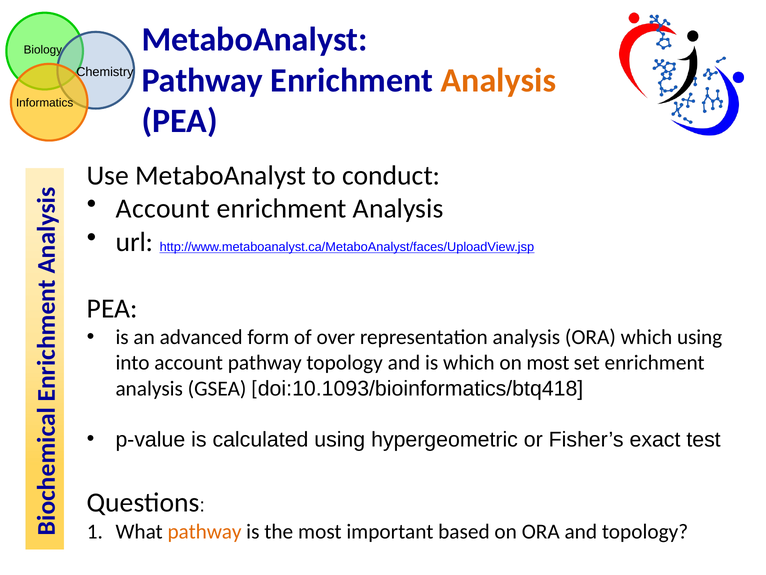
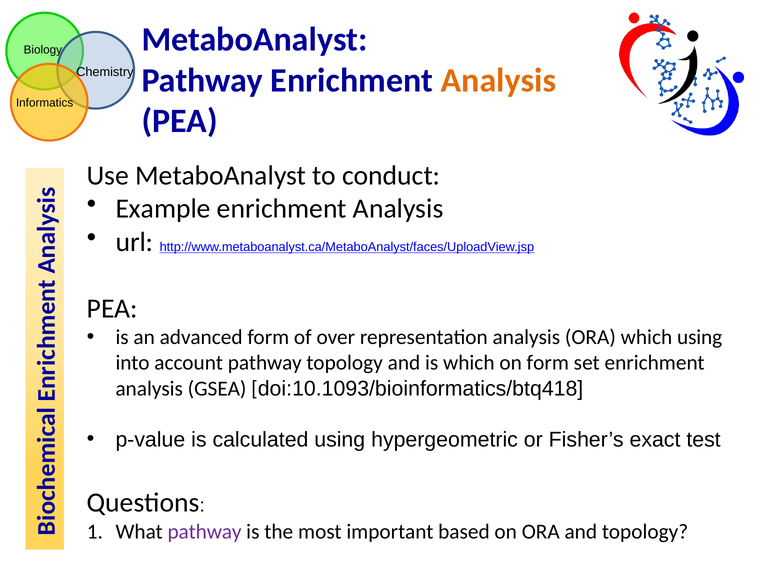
Account: Account -> Example (163, 209)
on most: most -> form (548, 363)
pathway colour: orange -> purple (205, 531)
